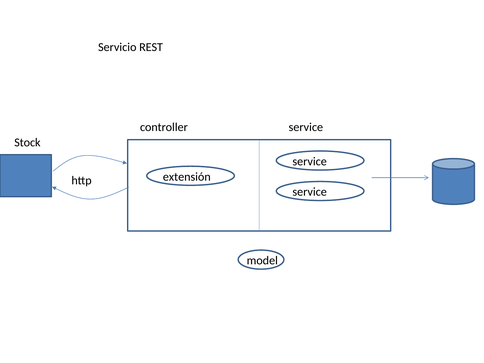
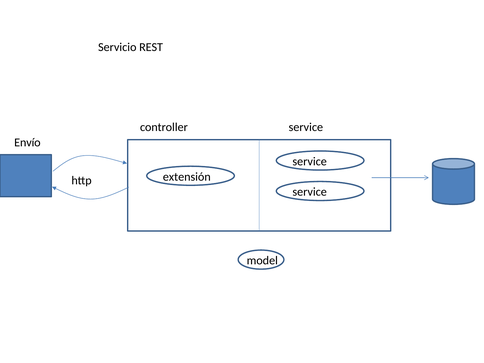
Stock: Stock -> Envío (27, 142)
